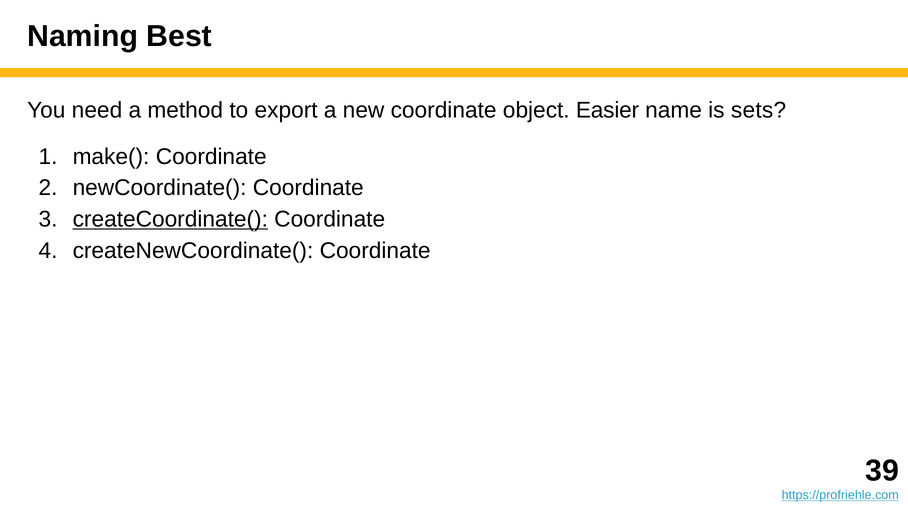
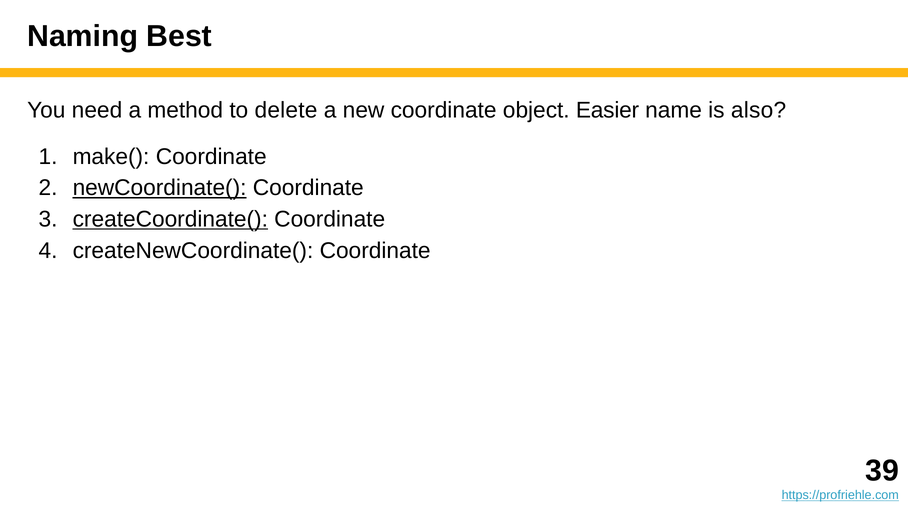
export: export -> delete (286, 110)
sets: sets -> also (759, 110)
newCoordinate( underline: none -> present (160, 188)
